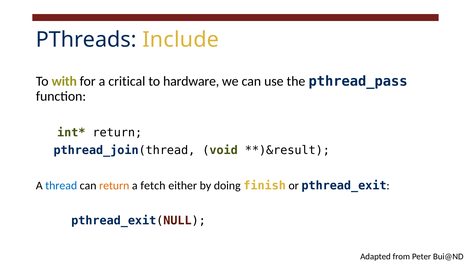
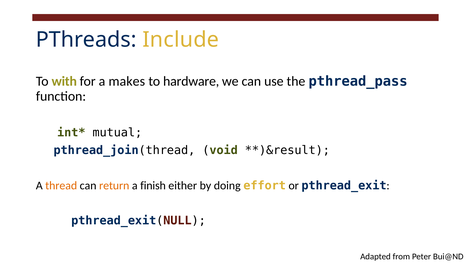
critical: critical -> makes (127, 81)
return: return -> mutual (117, 133)
thread colour: blue -> orange (61, 185)
fetch: fetch -> finish (153, 185)
finish: finish -> effort (265, 185)
